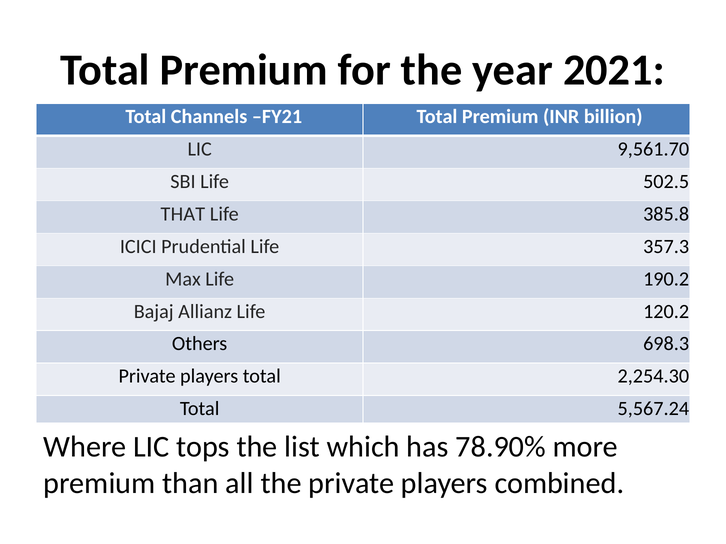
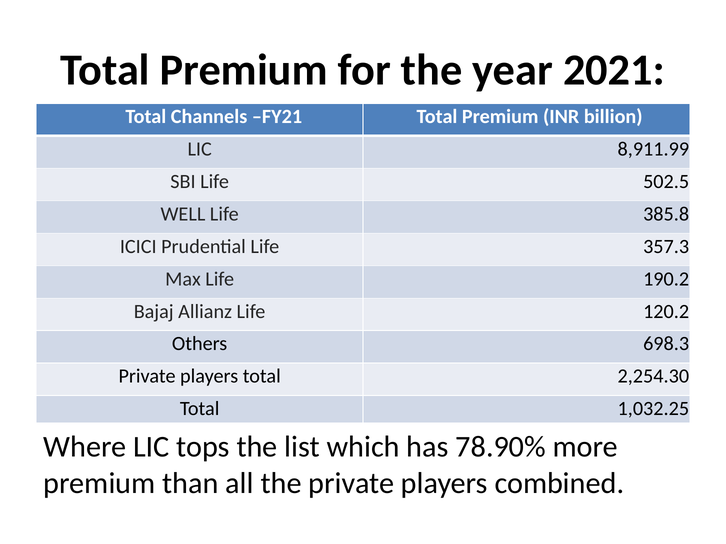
9,561.70: 9,561.70 -> 8,911.99 (653, 149)
THAT: THAT -> WELL (183, 214)
5,567.24: 5,567.24 -> 1,032.25 (653, 409)
